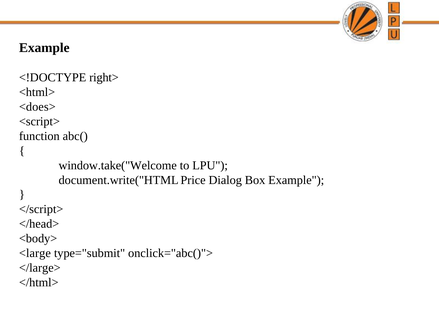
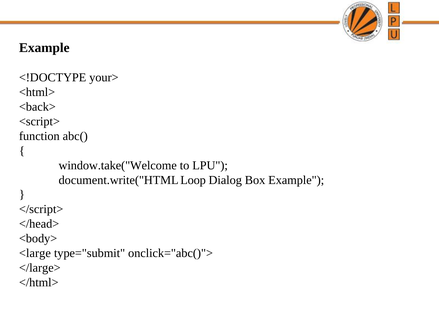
right>: right> -> your> (104, 78)
<does>: <does> -> <back> (37, 107)
Price: Price -> Loop (193, 180)
